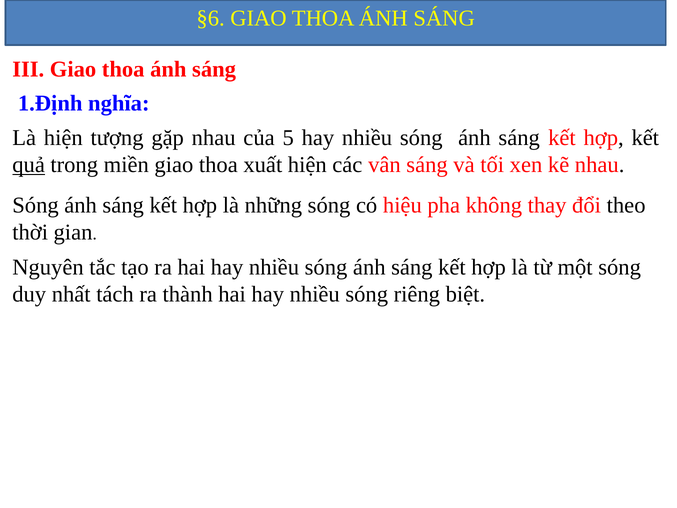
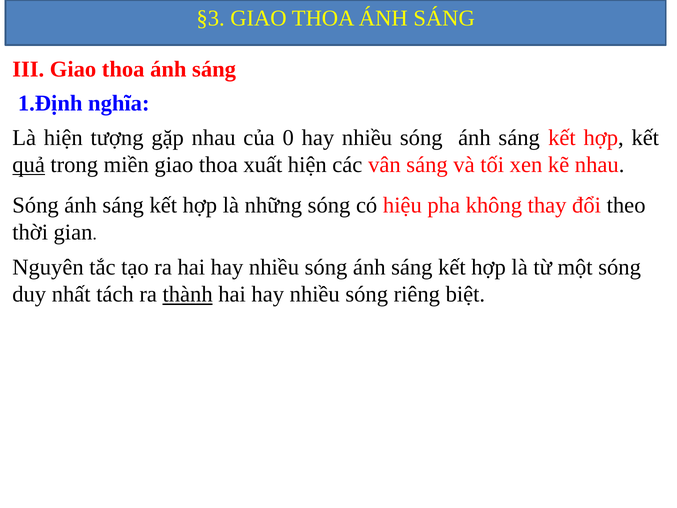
§6: §6 -> §3 (211, 18)
5: 5 -> 0 (288, 138)
thành underline: none -> present (188, 294)
